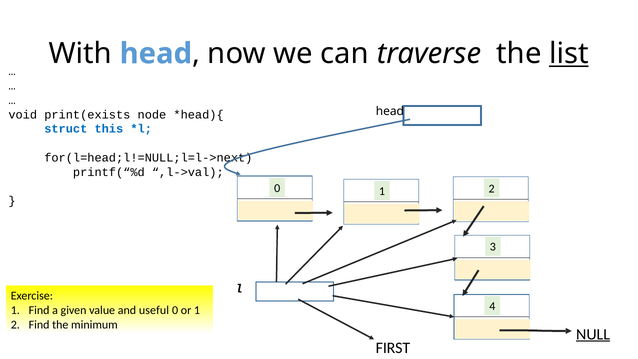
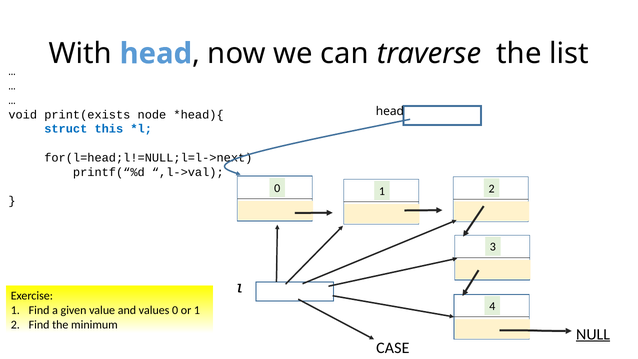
list underline: present -> none (569, 54)
useful: useful -> values (154, 310)
FIRST: FIRST -> CASE (393, 348)
